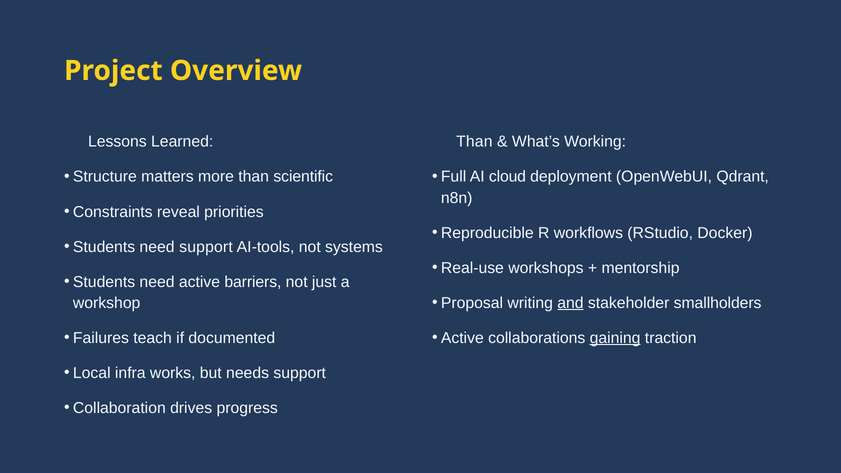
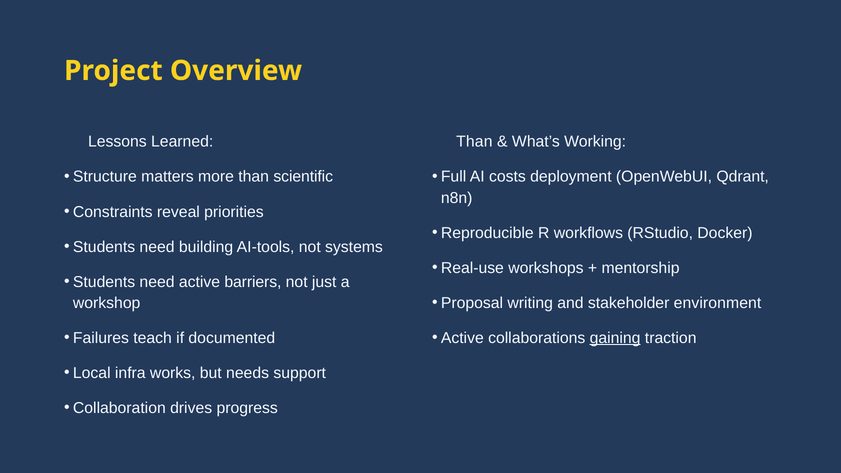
cloud: cloud -> costs (507, 177)
need support: support -> building (206, 247)
and underline: present -> none (570, 303)
smallholders: smallholders -> environment (718, 303)
